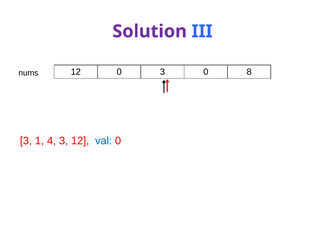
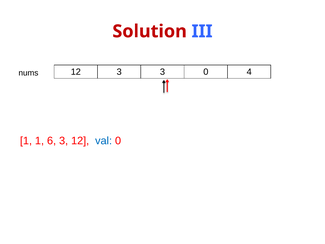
Solution colour: purple -> red (150, 31)
12 0: 0 -> 3 (119, 72)
8: 8 -> 4 (249, 72)
3: 3 -> 1 (26, 141)
4: 4 -> 6 (52, 141)
